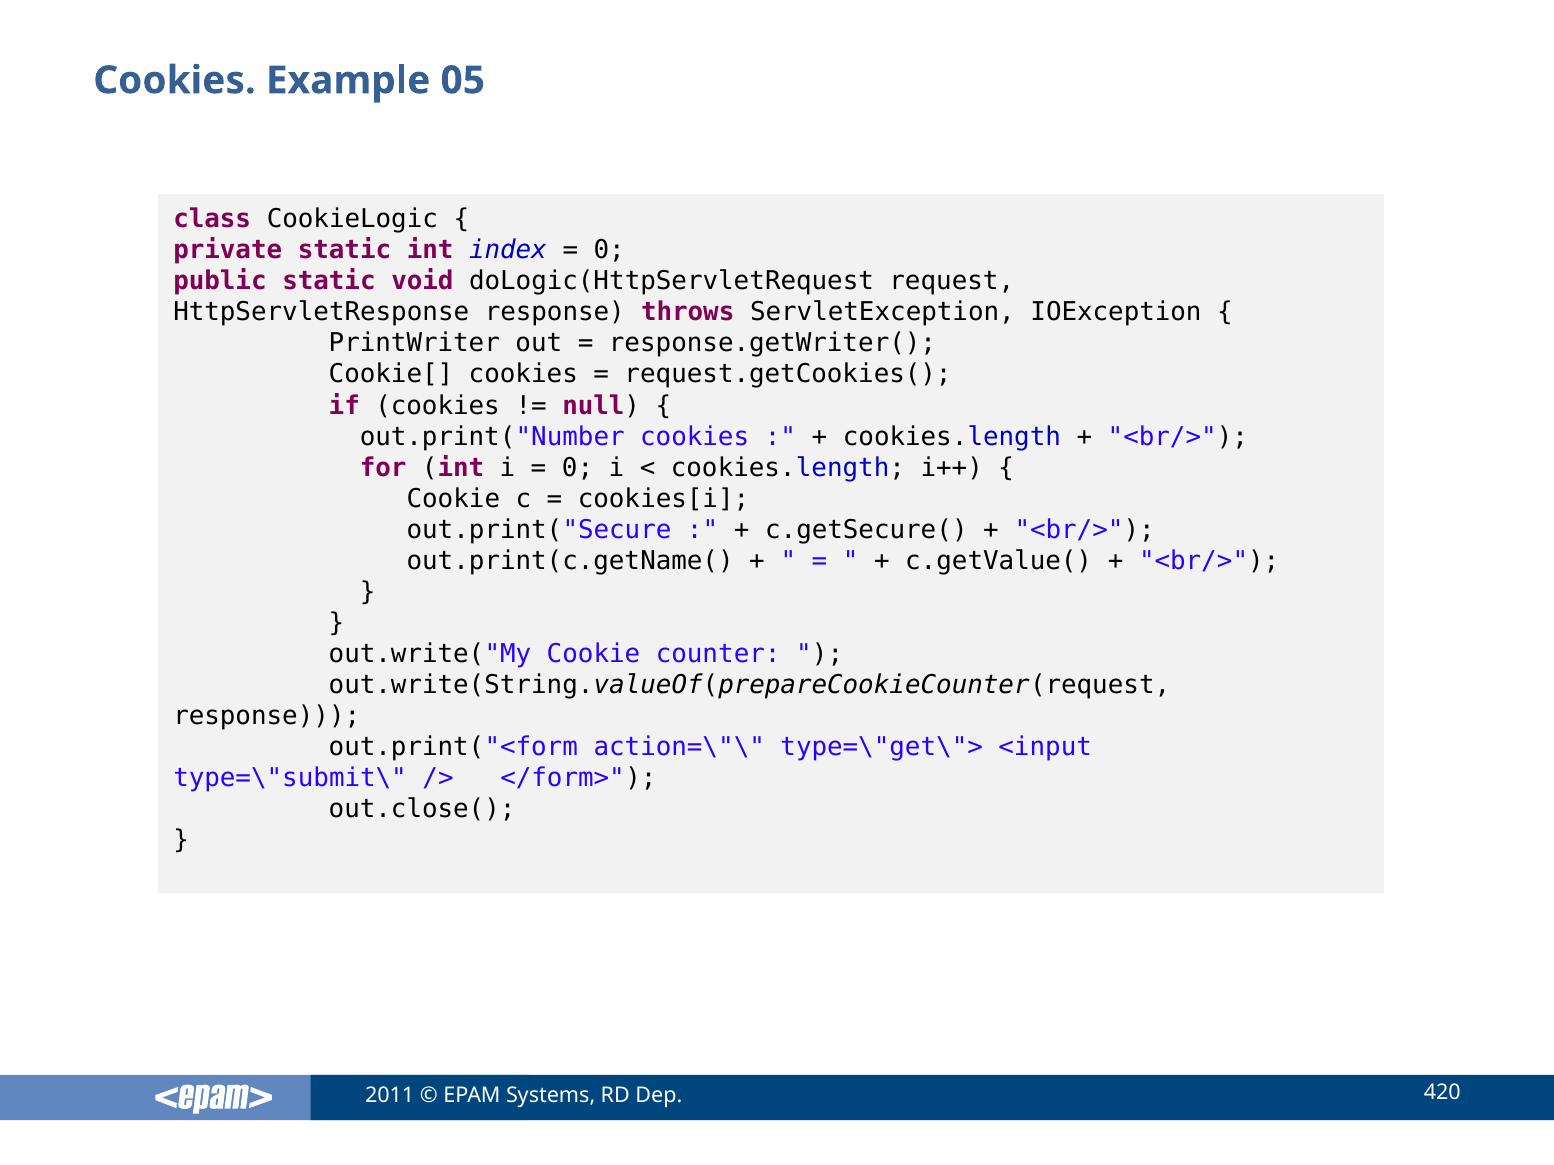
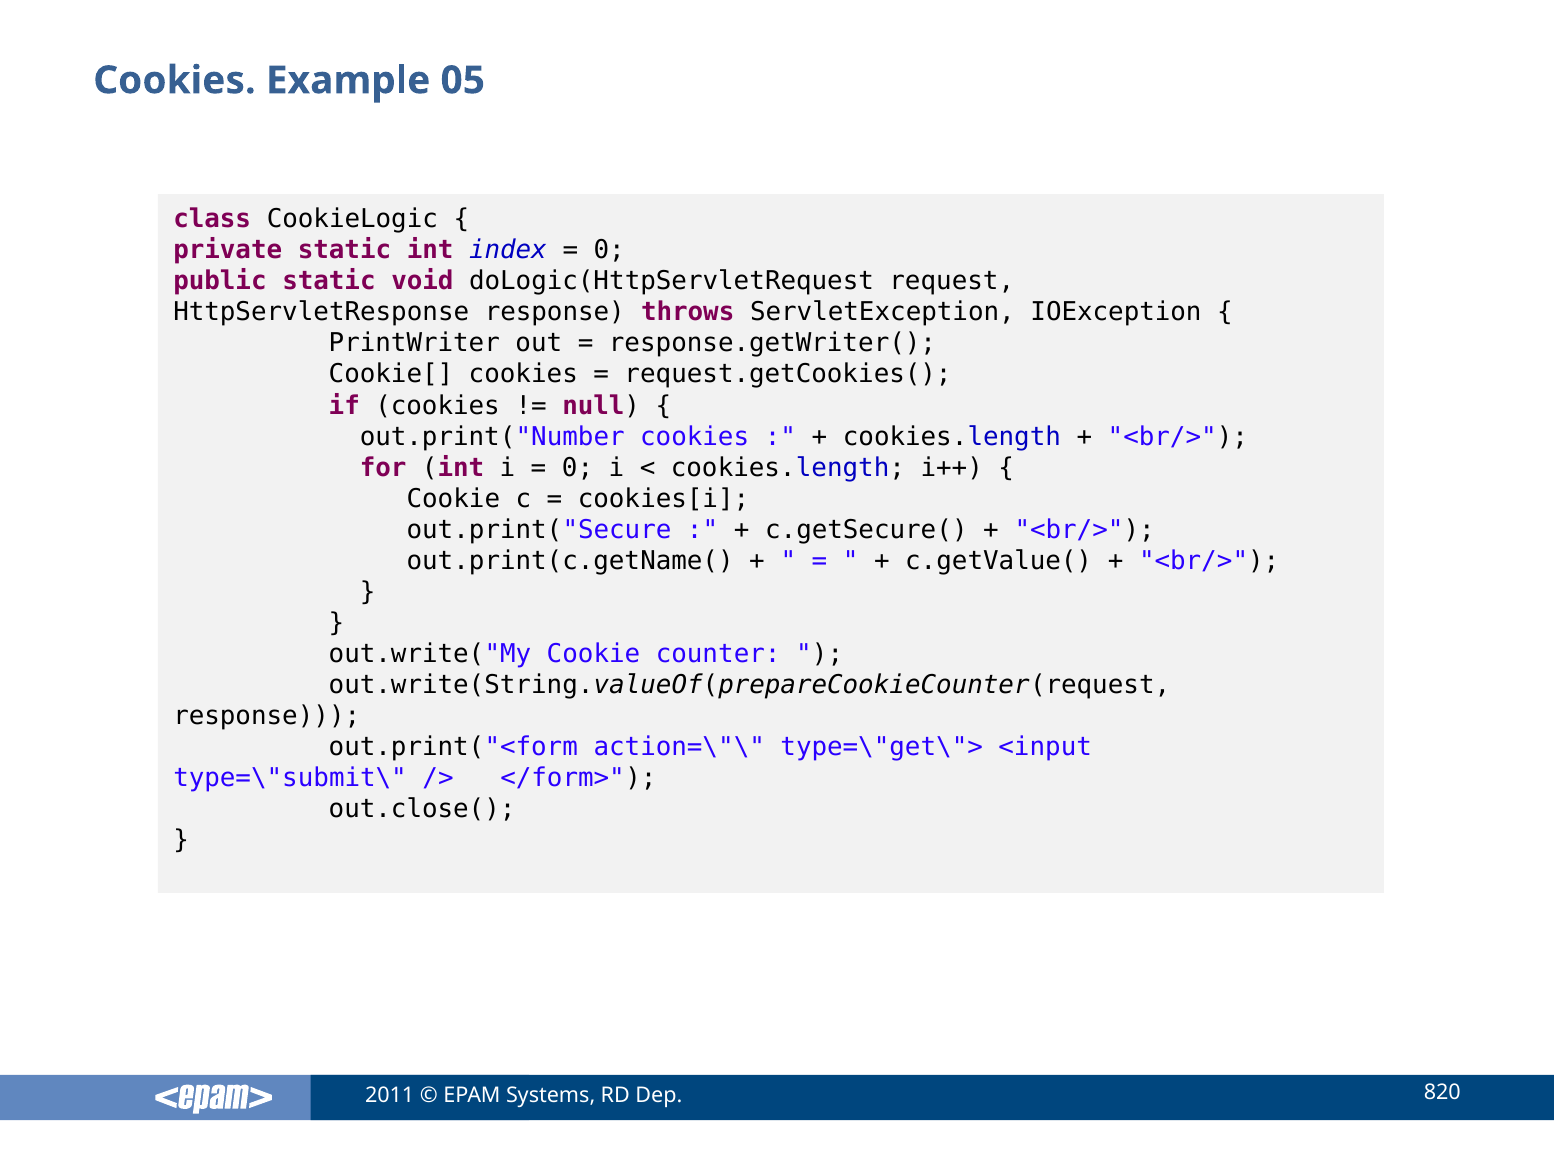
420: 420 -> 820 (1442, 1093)
